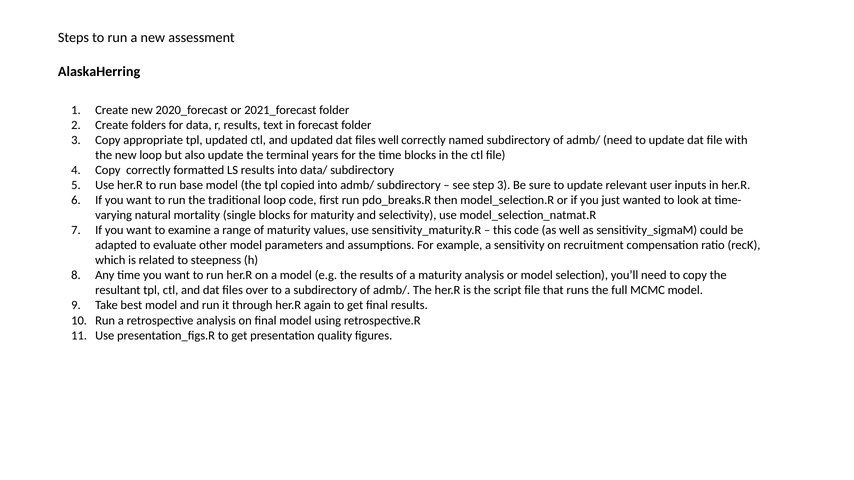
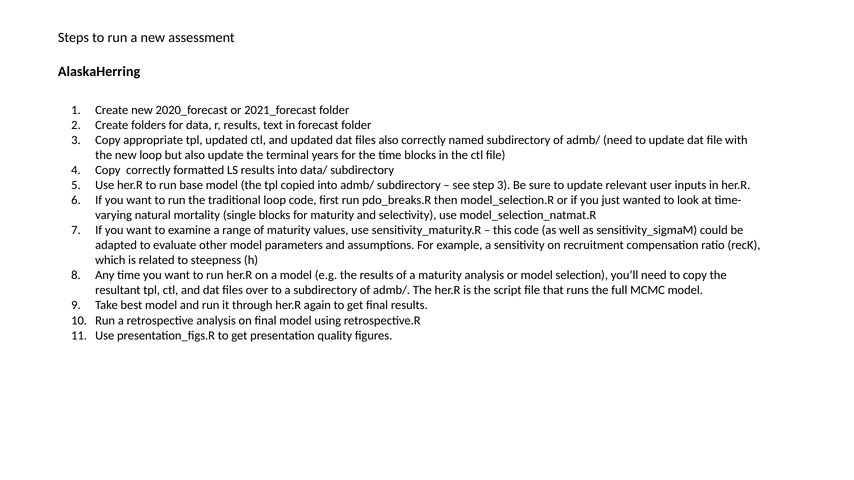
files well: well -> also (389, 140)
